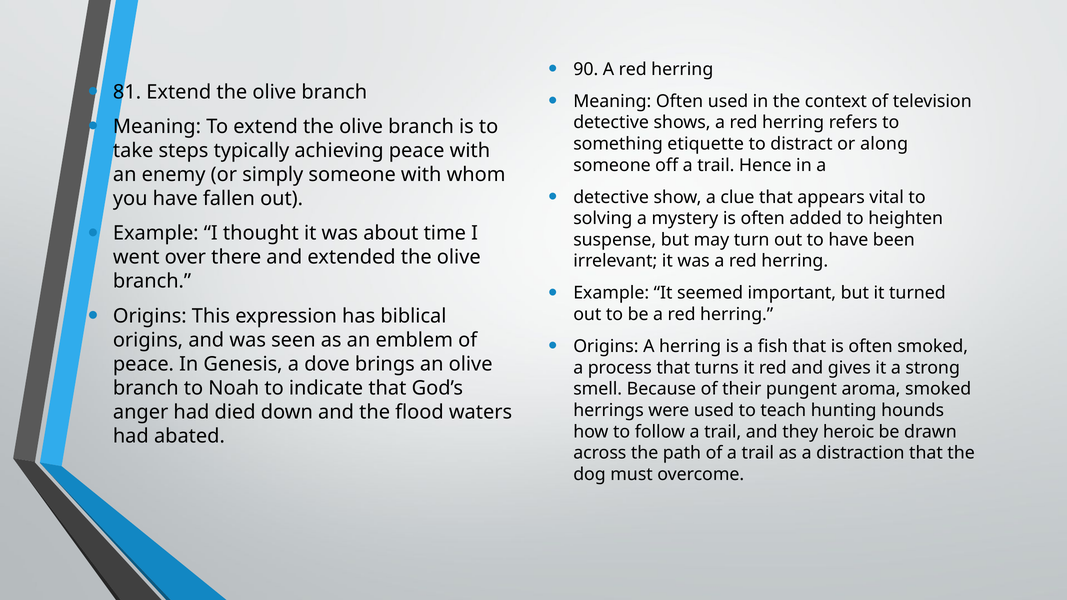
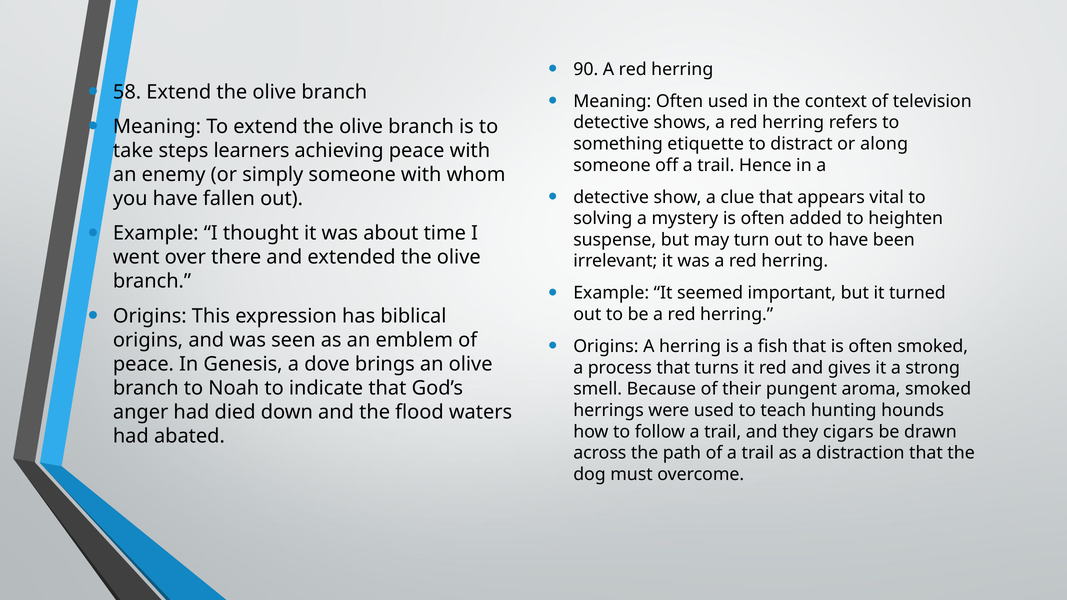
81: 81 -> 58 (127, 92)
typically: typically -> learners (252, 151)
heroic: heroic -> cigars (848, 432)
